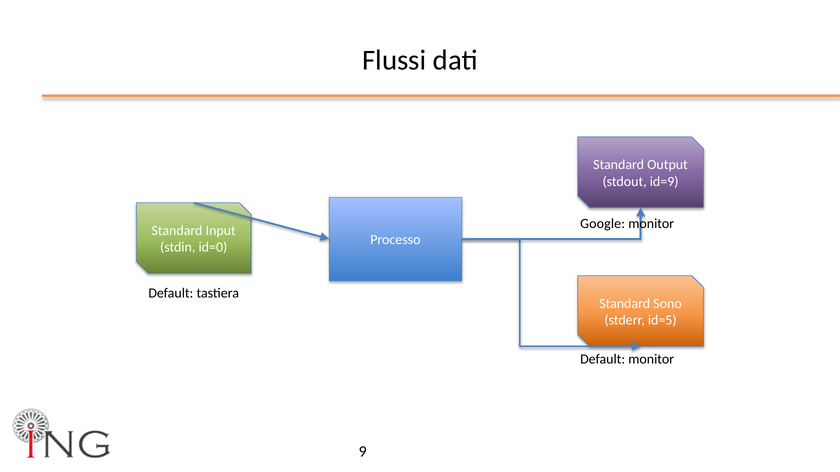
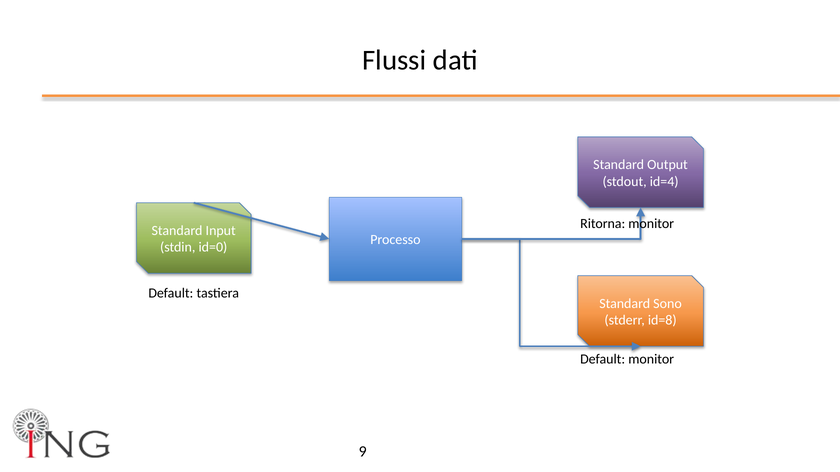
id=9: id=9 -> id=4 (664, 182)
Google: Google -> Ritorna (603, 224)
id=5: id=5 -> id=8 (662, 321)
